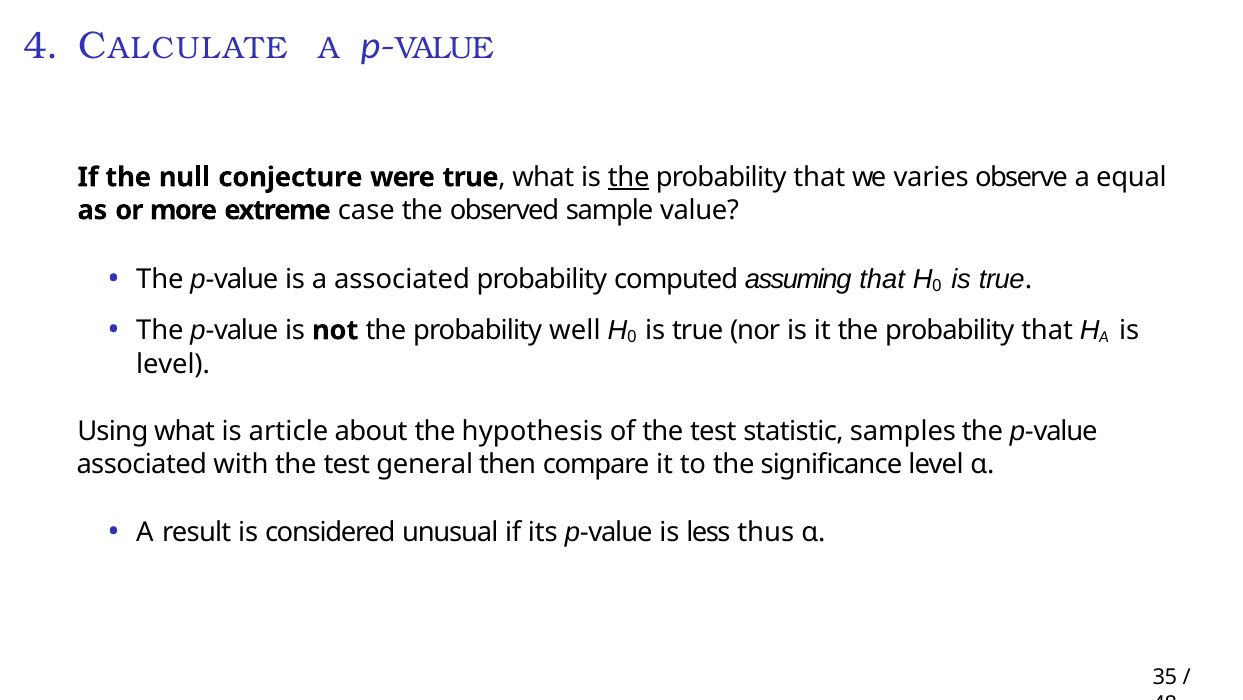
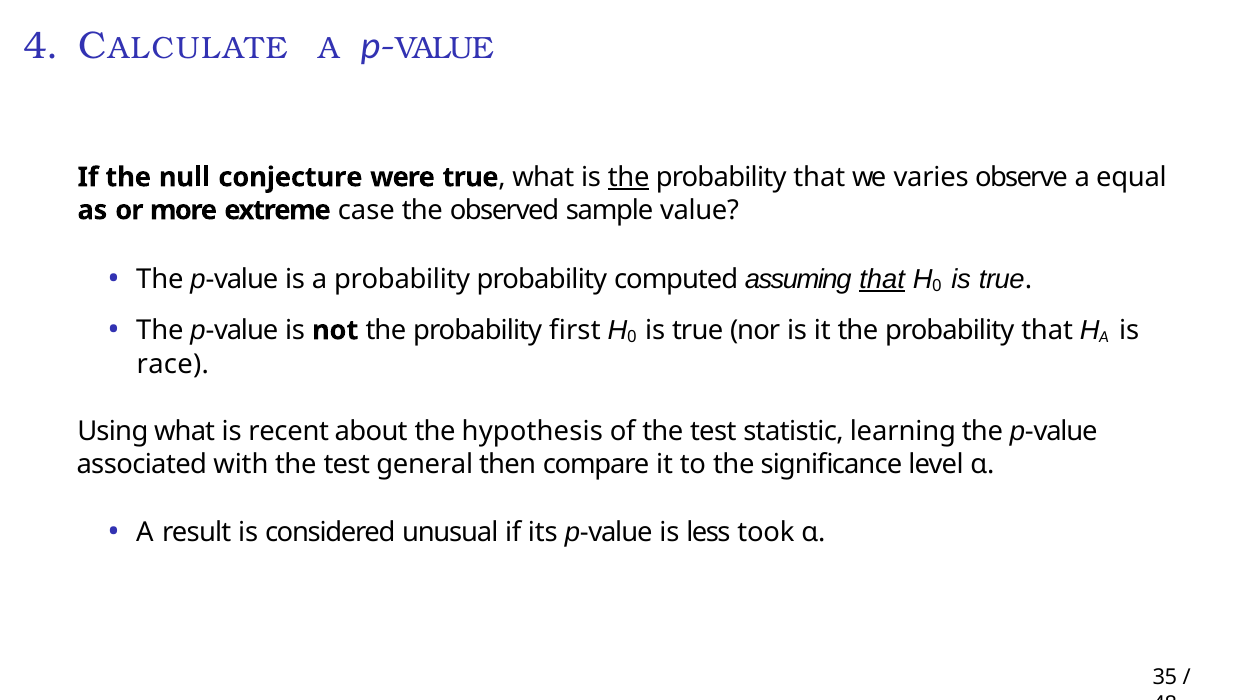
a associated: associated -> probability (402, 279)
that underline: none -> present (882, 279)
well: well -> first (575, 330)
level: level -> race (173, 364)
article: article -> recent (289, 431)
samples: samples -> learning (903, 431)
thus: thus -> took (766, 532)
